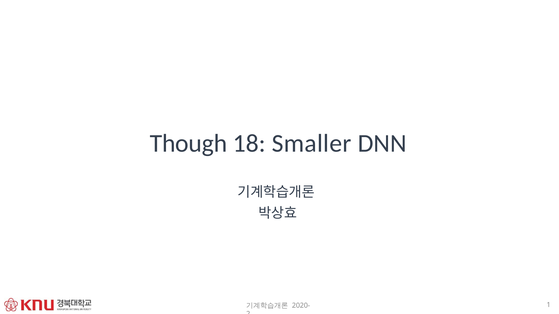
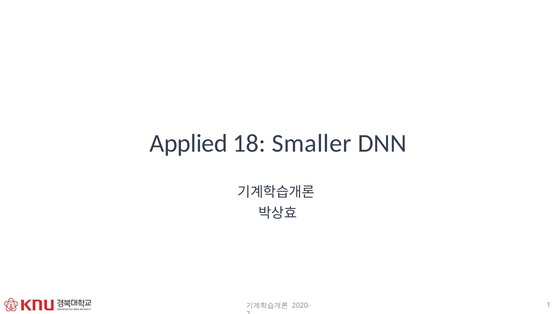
Though: Though -> Applied (189, 144)
